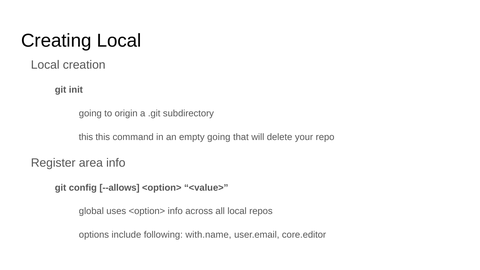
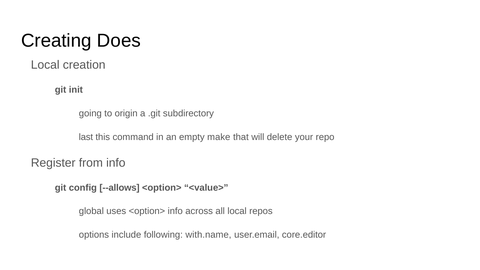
Creating Local: Local -> Does (119, 41)
this: this -> last (86, 137)
empty going: going -> make (219, 137)
area: area -> from (91, 163)
